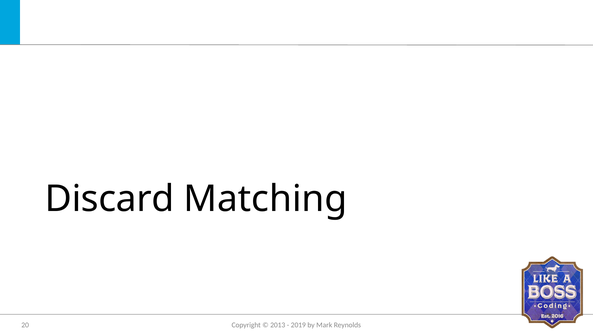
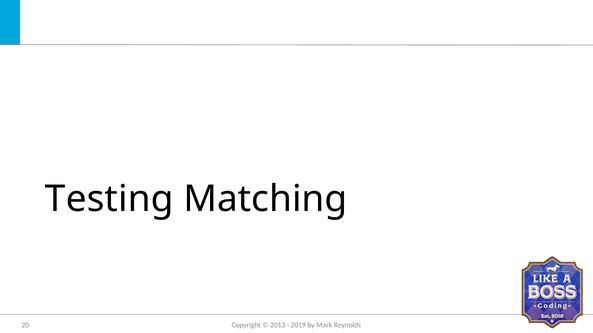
Discard: Discard -> Testing (109, 199)
